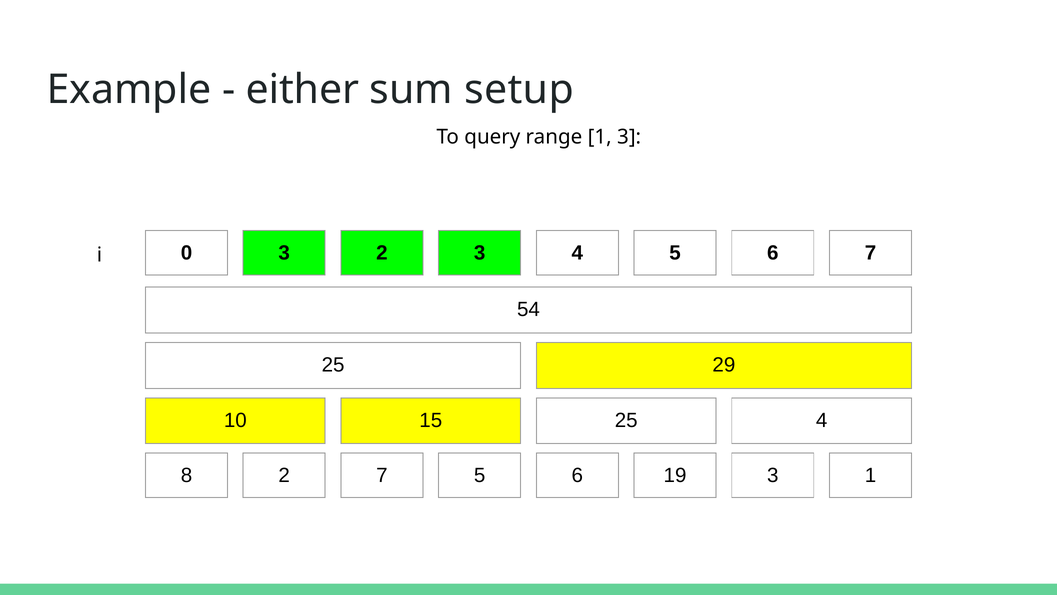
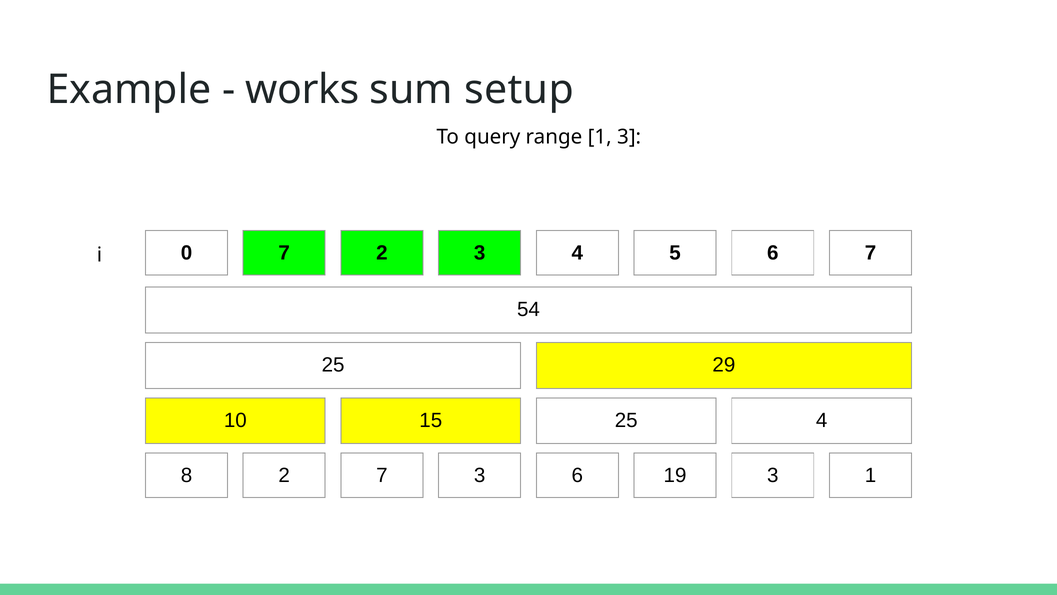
either: either -> works (303, 90)
0 3: 3 -> 7 (284, 253)
7 5: 5 -> 3 (480, 475)
